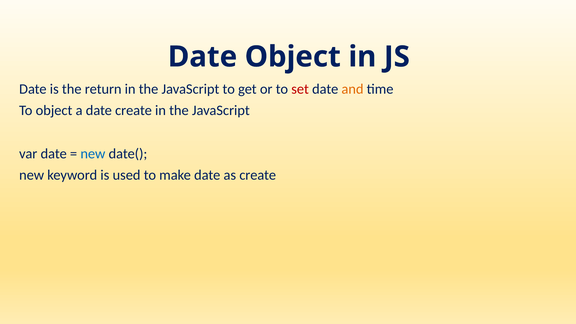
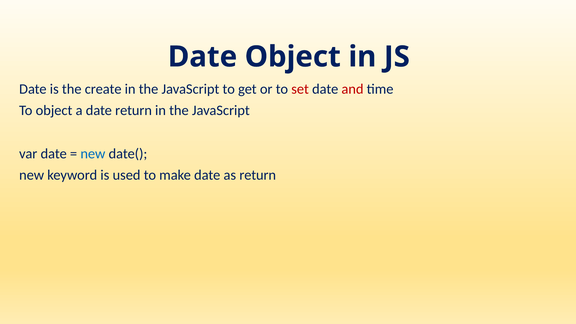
return: return -> create (103, 89)
and colour: orange -> red (352, 89)
date create: create -> return (134, 111)
as create: create -> return (258, 175)
